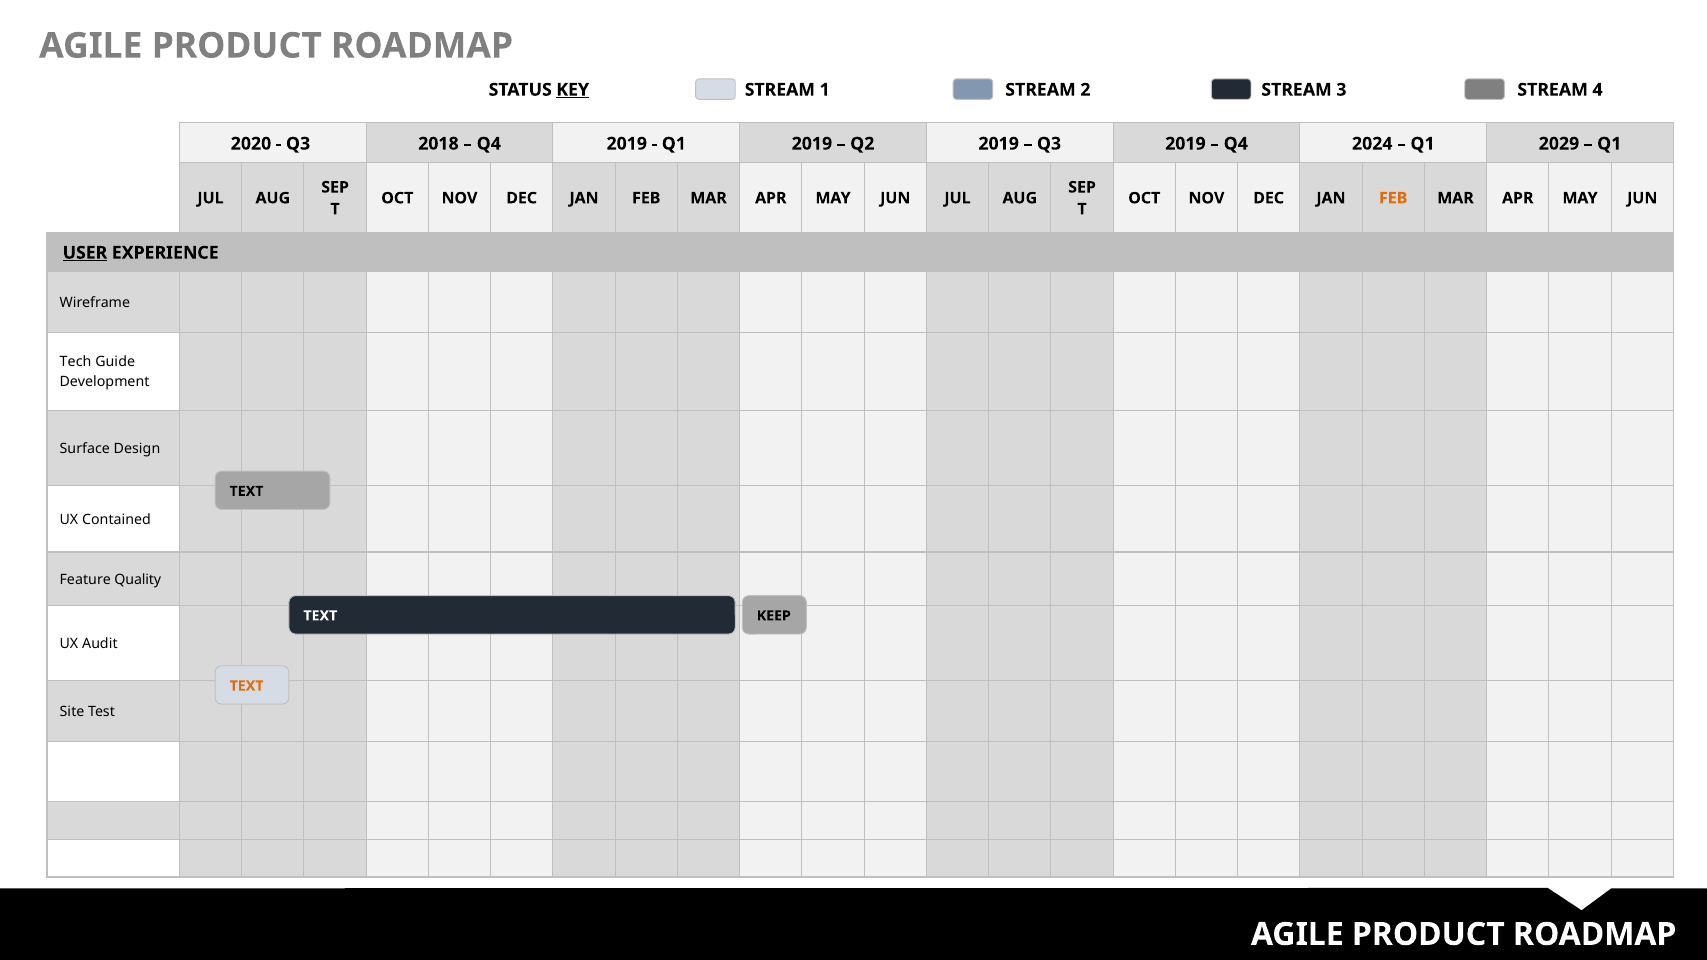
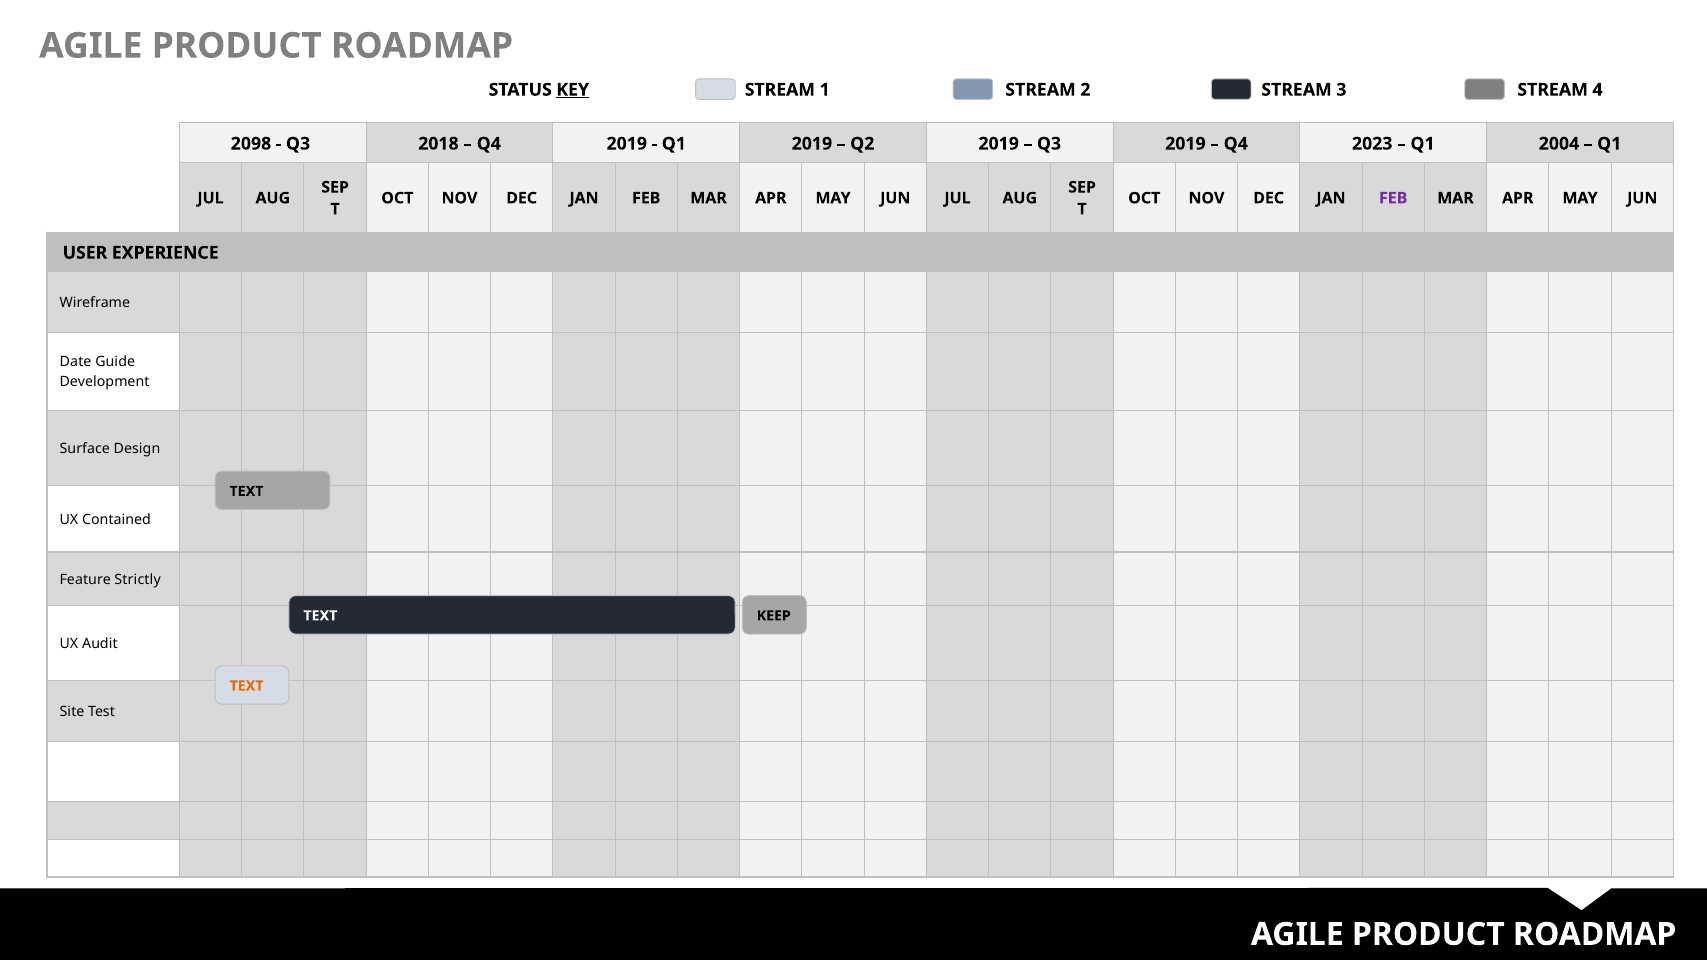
2020: 2020 -> 2098 (251, 144)
2024: 2024 -> 2023 (1372, 144)
2029: 2029 -> 2004 (1559, 144)
FEB colour: orange -> purple (1393, 198)
USER underline: present -> none (85, 253)
Tech: Tech -> Date (76, 362)
Quality: Quality -> Strictly (138, 580)
